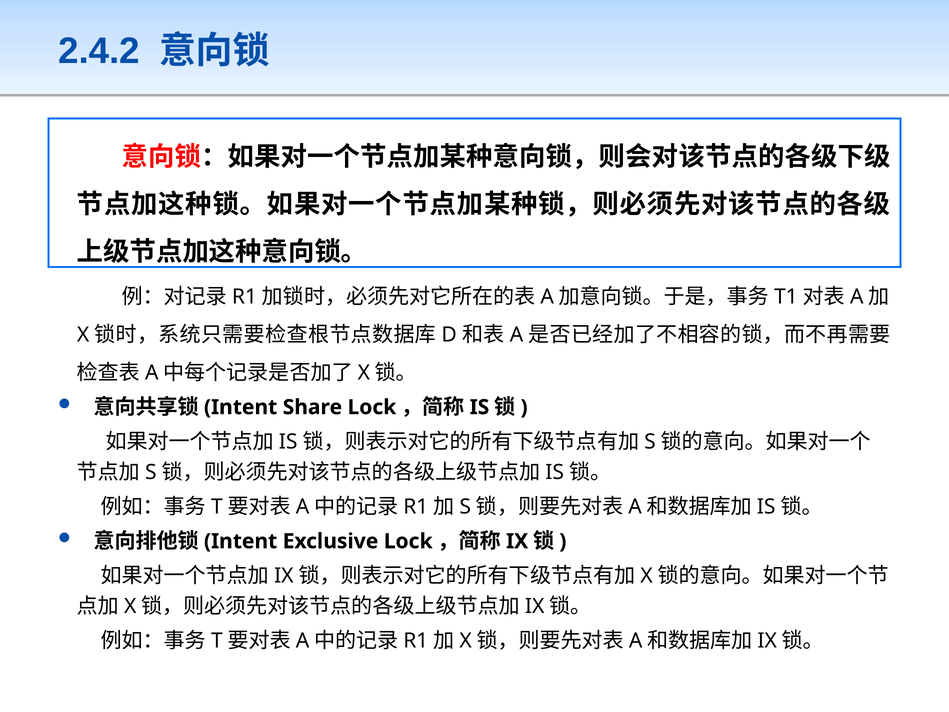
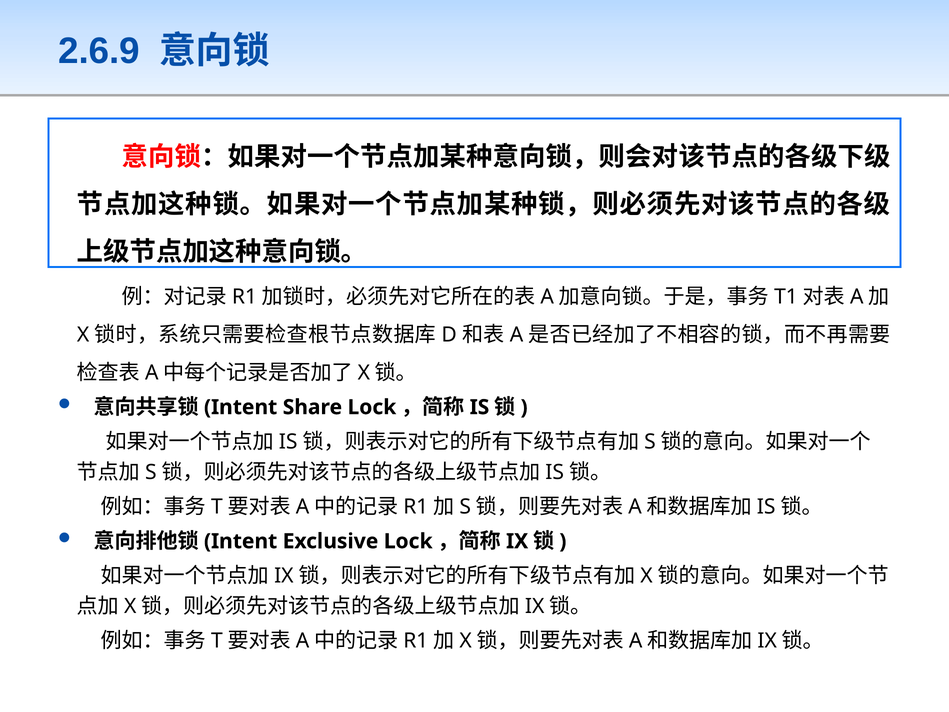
2.4.2: 2.4.2 -> 2.6.9 (99, 51)
